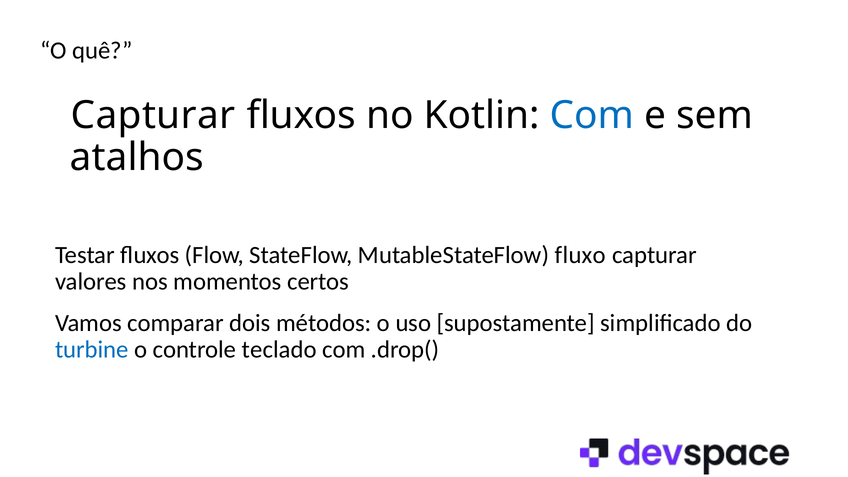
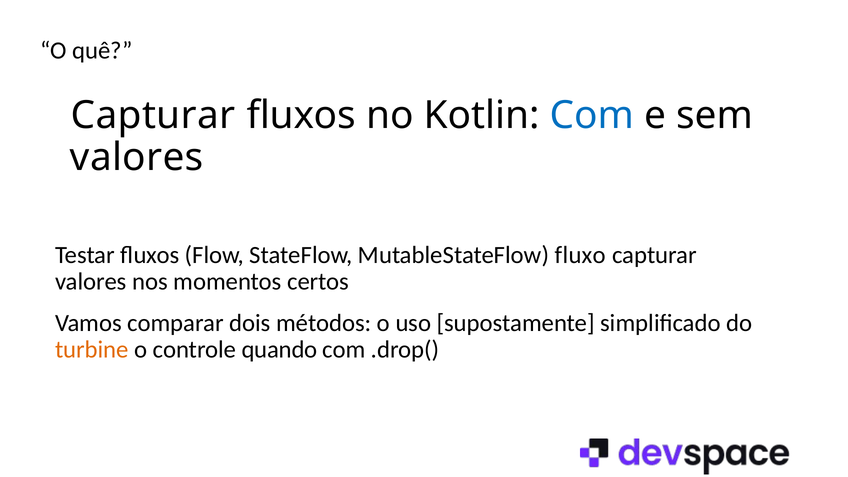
atalhos: atalhos -> valores (137, 158)
turbine colour: blue -> orange (92, 350)
teclado: teclado -> quando (280, 350)
